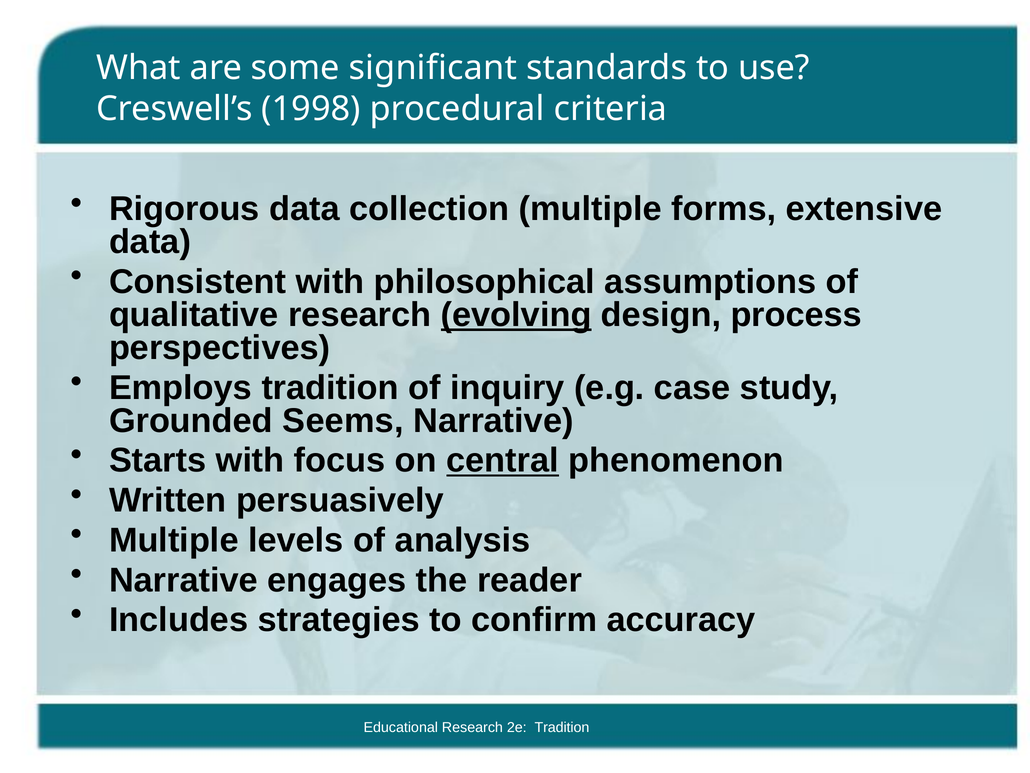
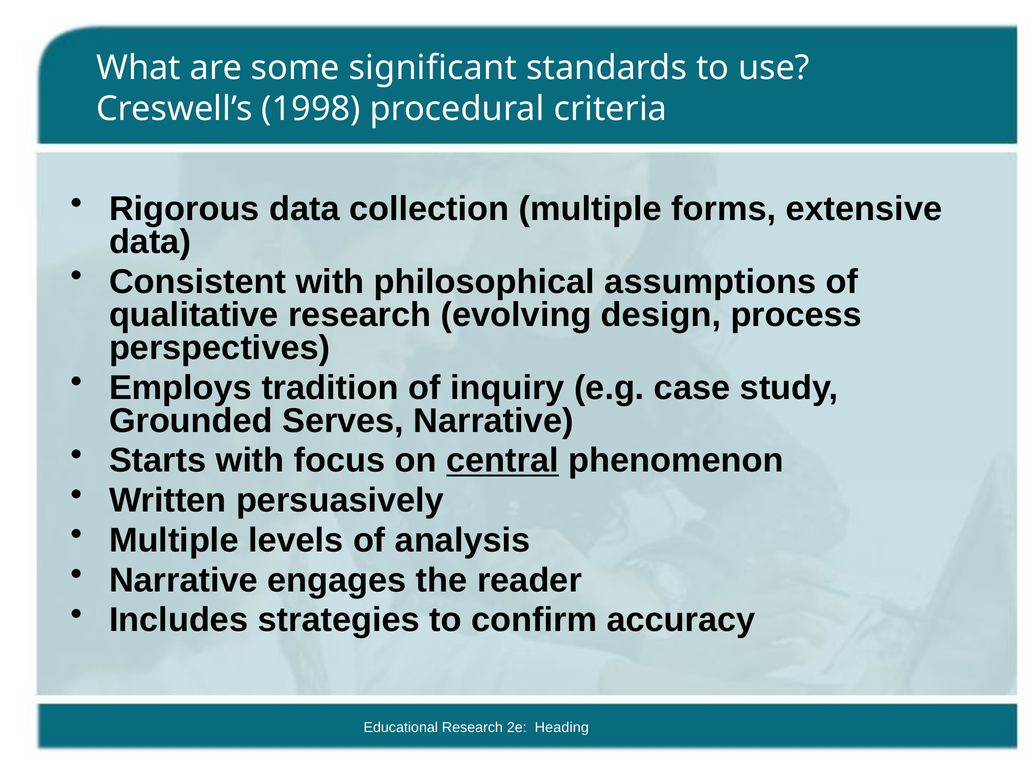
evolving underline: present -> none (516, 315)
Seems: Seems -> Serves (343, 421)
2e Tradition: Tradition -> Heading (562, 727)
